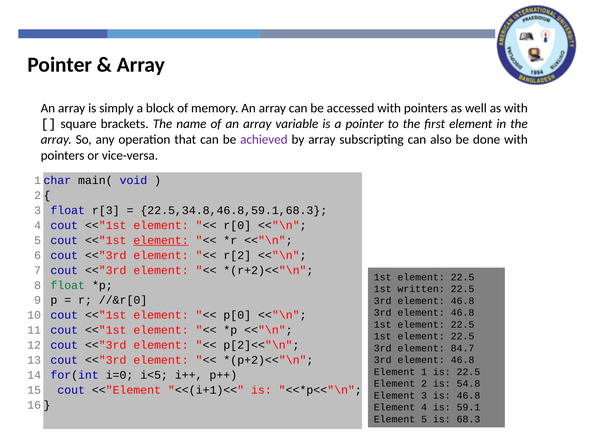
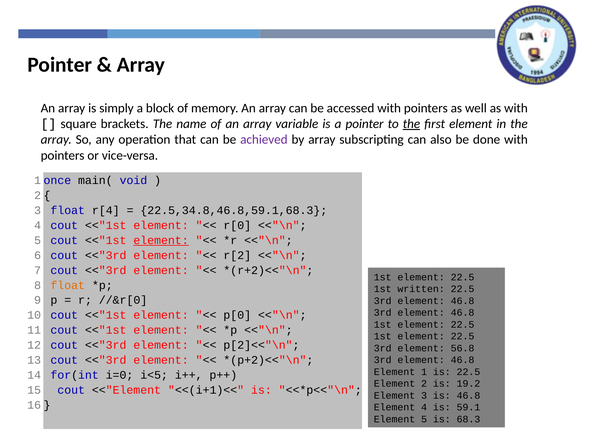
the underline: none -> present (411, 124)
char: char -> once (57, 180)
r[3: r[3 -> r[4 (106, 210)
float colour: green -> orange (68, 285)
84.7: 84.7 -> 56.8 (463, 348)
54.8: 54.8 -> 19.2 (468, 384)
